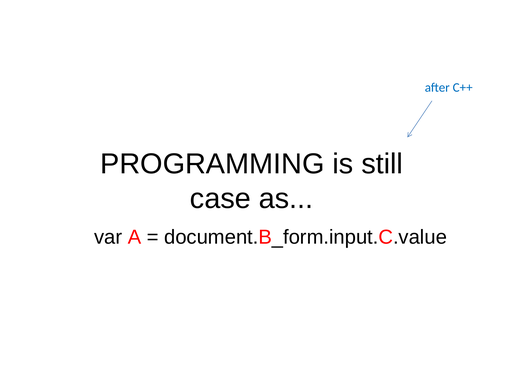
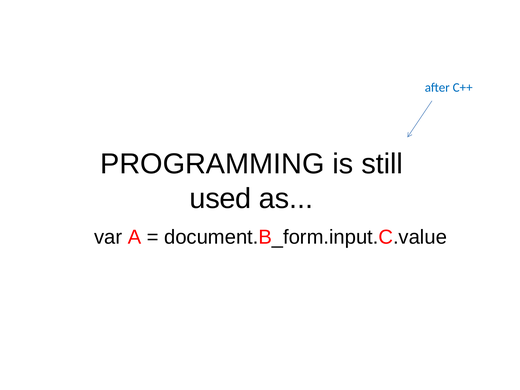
case: case -> used (221, 199)
